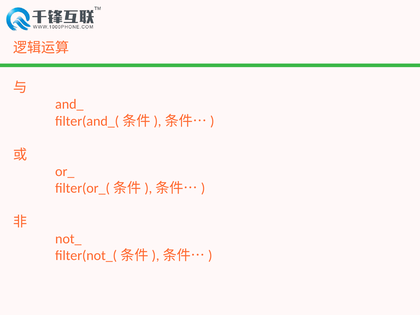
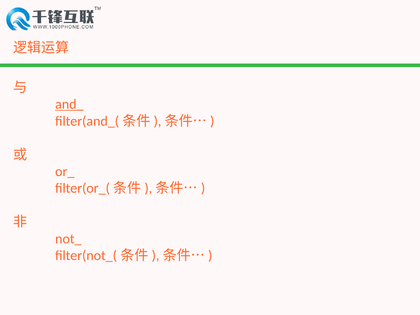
and_ underline: none -> present (69, 104)
